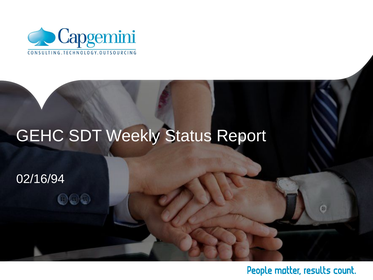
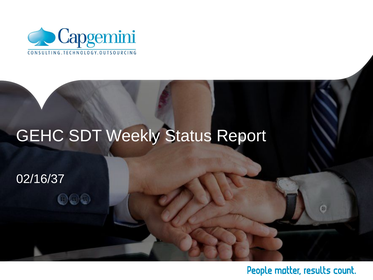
02/16/94: 02/16/94 -> 02/16/37 (40, 179)
